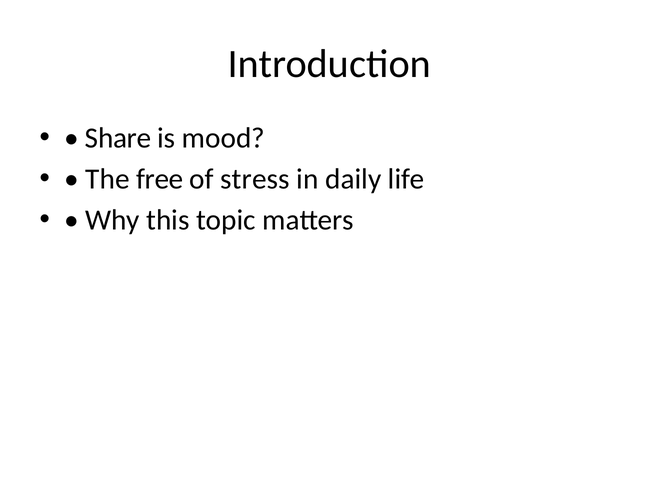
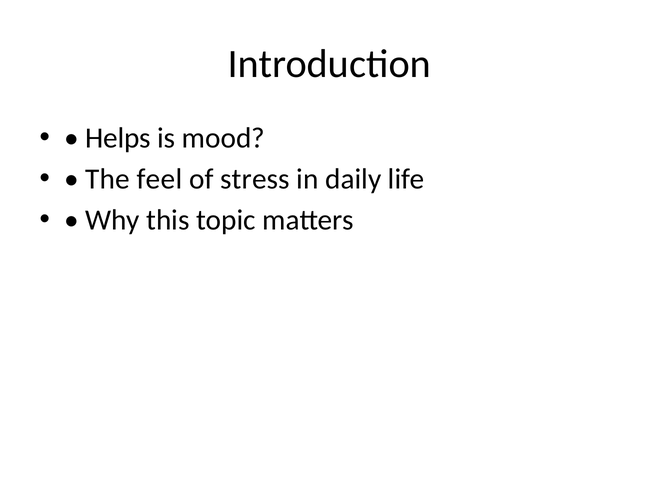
Share: Share -> Helps (118, 138)
free: free -> feel (159, 179)
